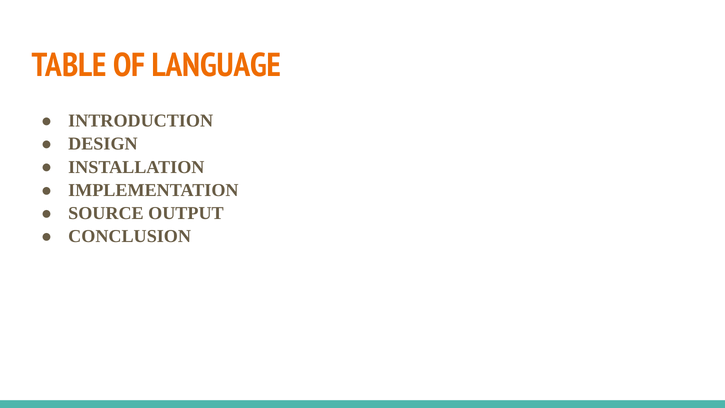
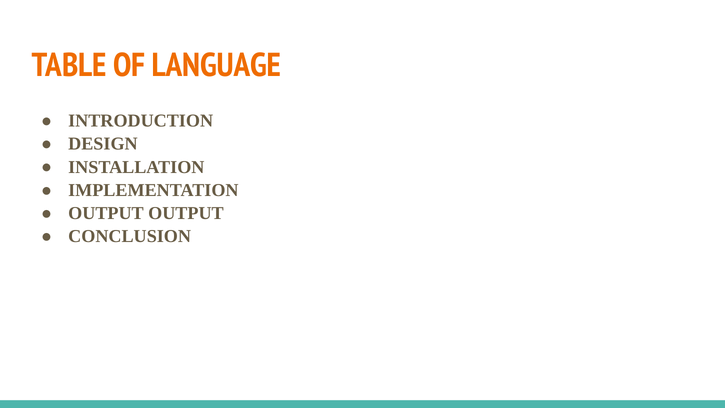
SOURCE: SOURCE -> OUTPUT (106, 213)
